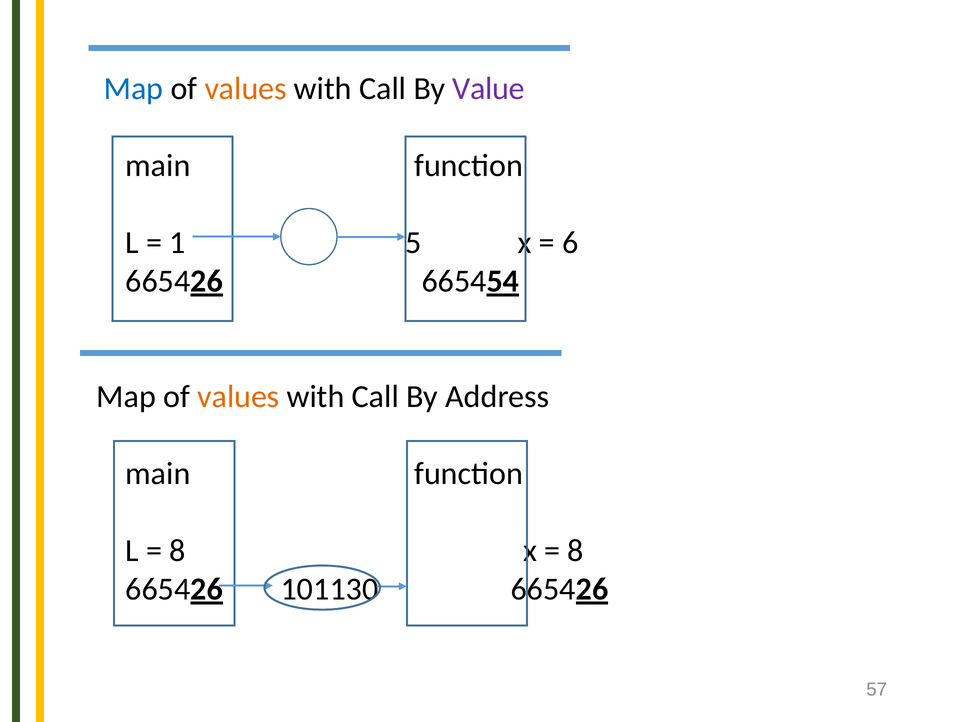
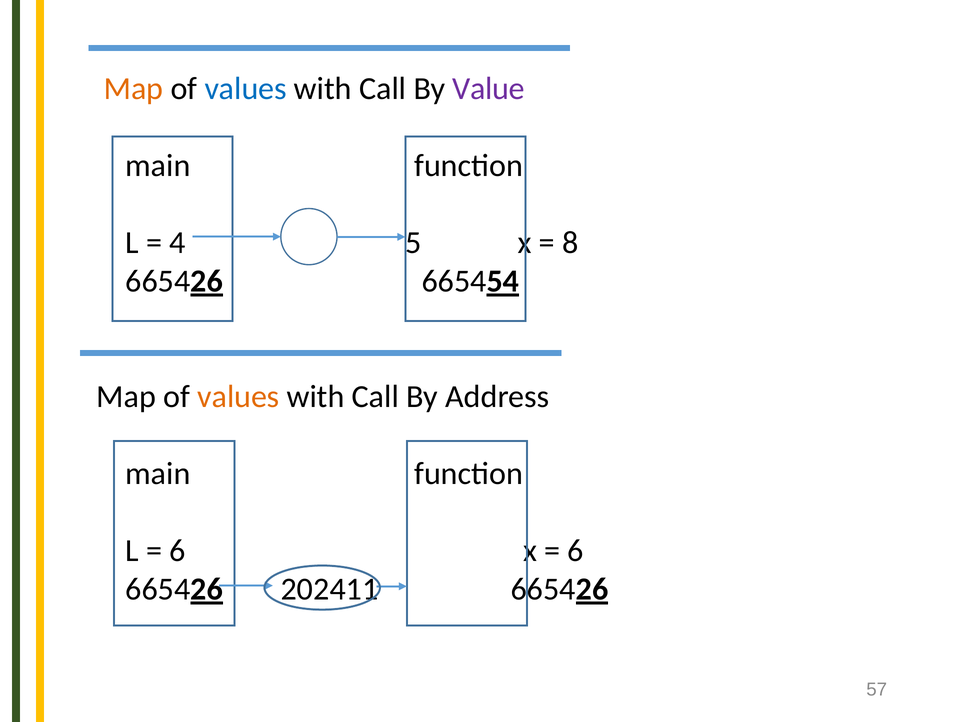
Map colour: blue -> orange (134, 89)
values colour: orange -> blue (246, 89)
1: 1 -> 4 (177, 243)
6: 6 -> 8 (570, 243)
8: 8 -> 6 (177, 551)
8: 8 -> 6 (576, 551)
101130: 101130 -> 202411 (330, 590)
